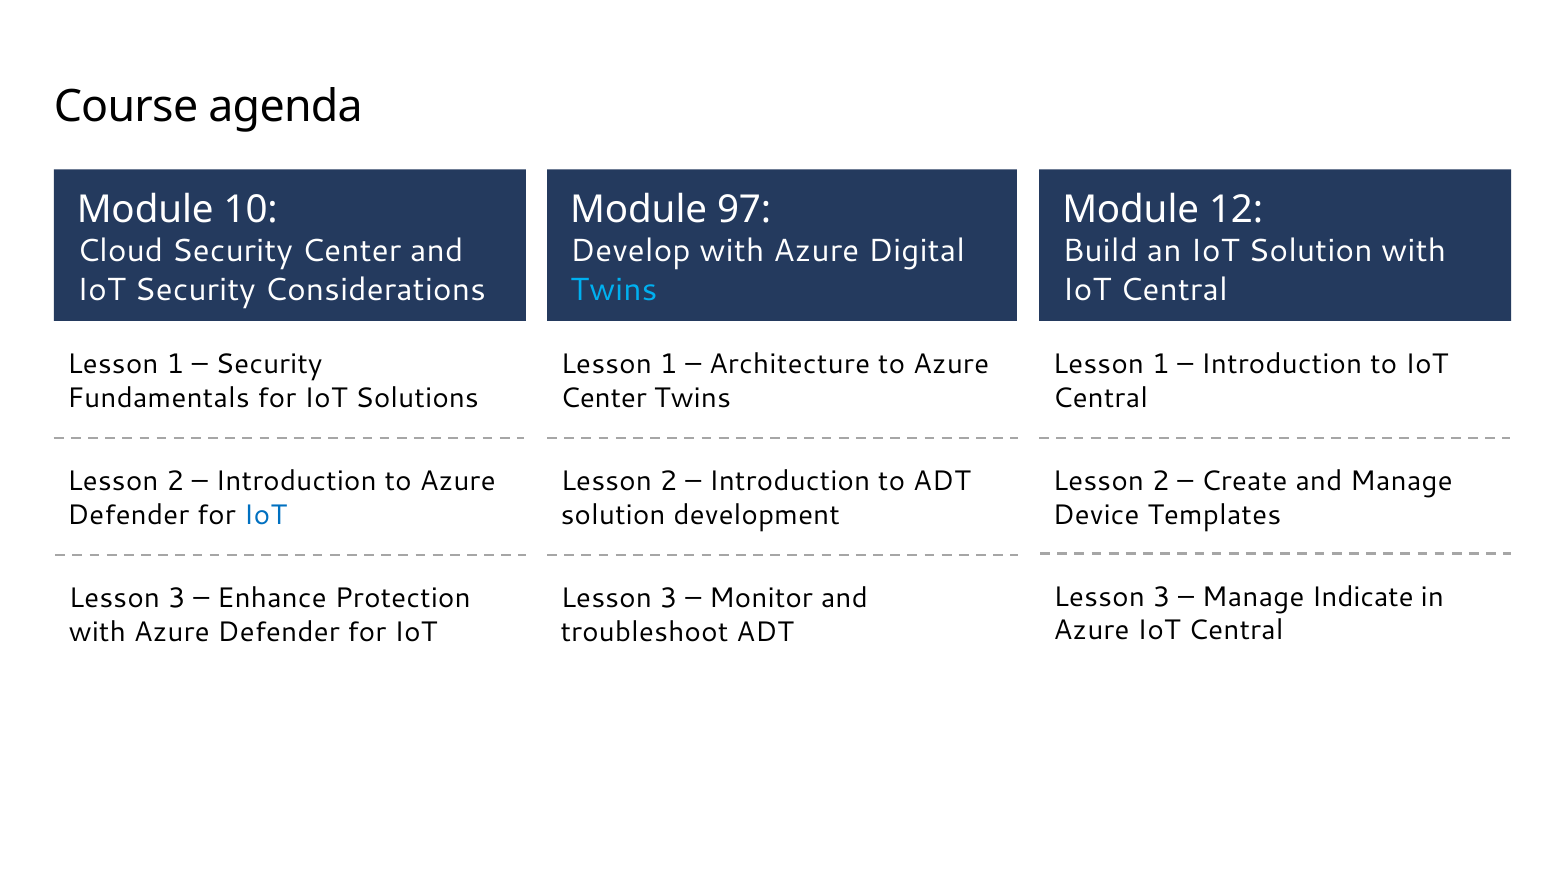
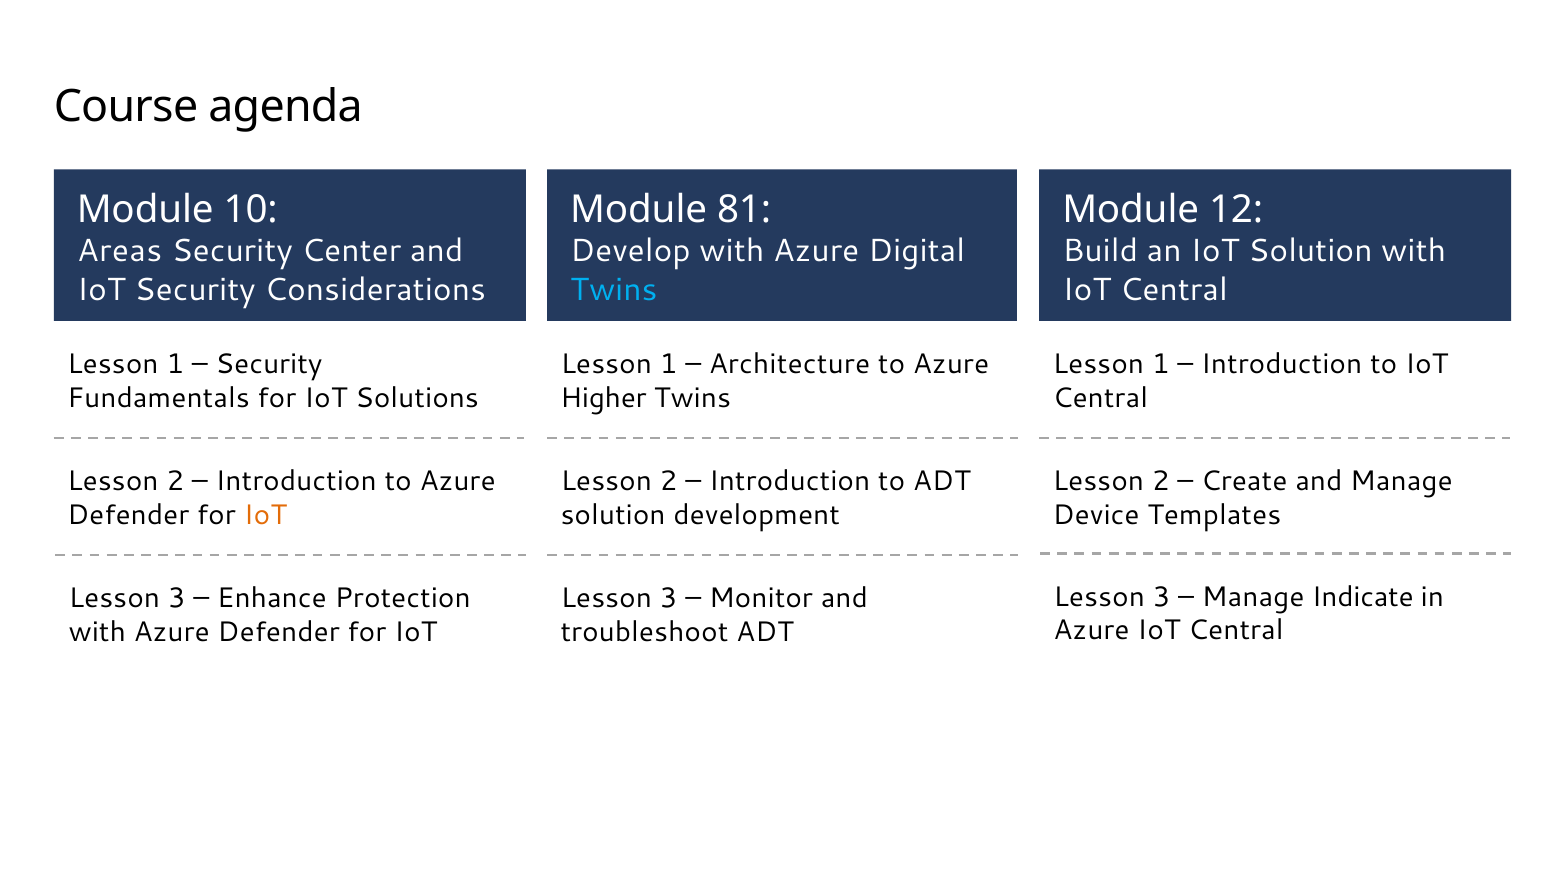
97: 97 -> 81 (744, 209)
Cloud: Cloud -> Areas (120, 251)
Center: Center -> Higher (603, 398)
IoT colour: blue -> orange (265, 515)
